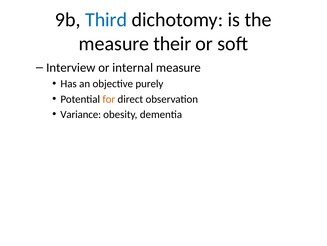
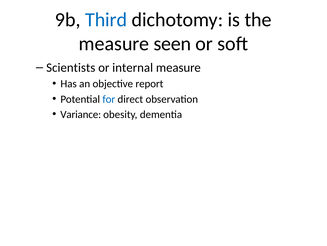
their: their -> seen (172, 44)
Interview: Interview -> Scientists (71, 67)
purely: purely -> report (149, 84)
for colour: orange -> blue (109, 99)
